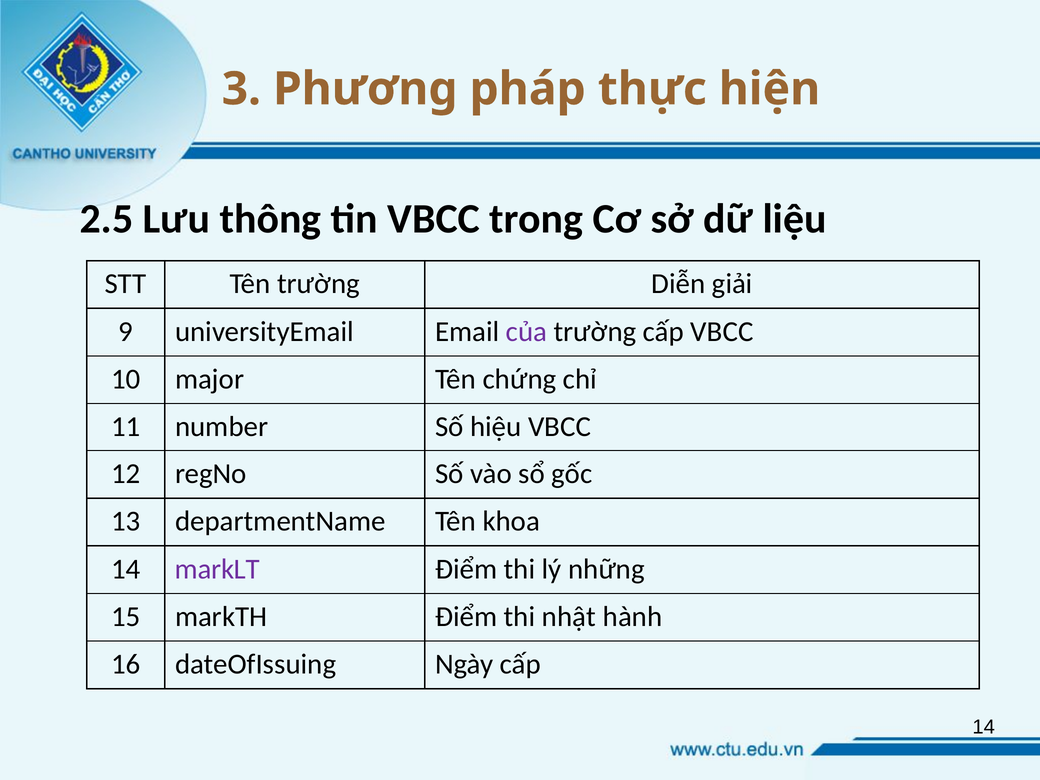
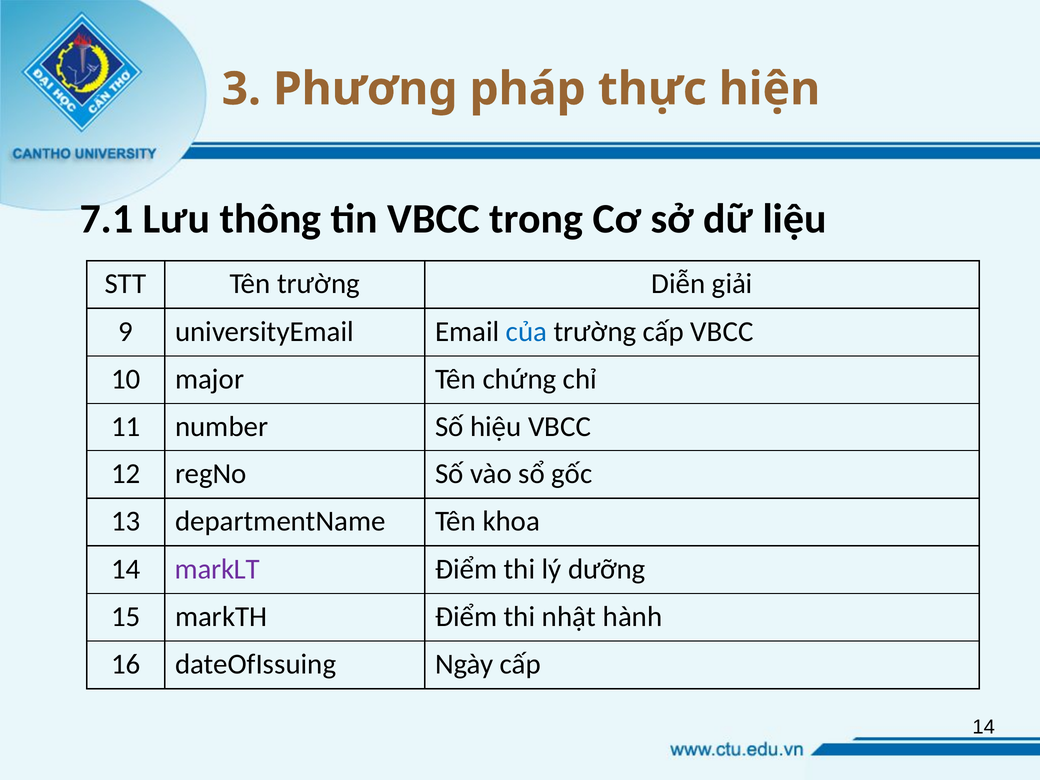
2.5: 2.5 -> 7.1 (107, 219)
của colour: purple -> blue (527, 332)
những: những -> dưỡng (607, 569)
